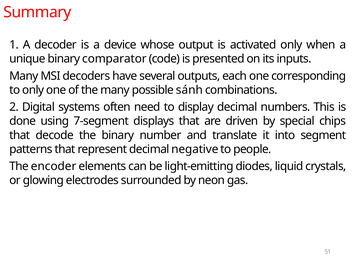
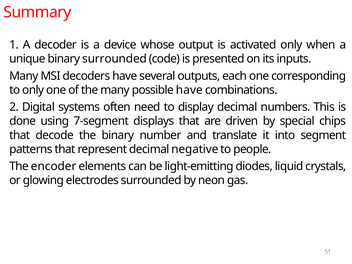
binary comparator: comparator -> surrounded (115, 59)
possible sánh: sánh -> have (189, 90)
